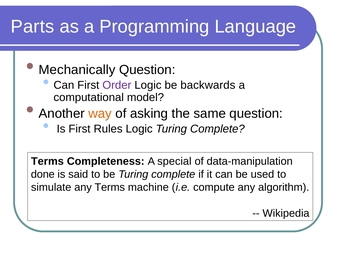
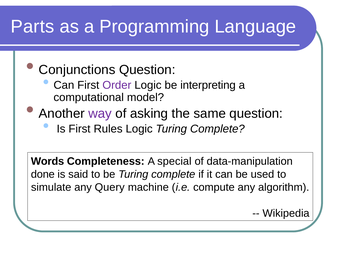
Mechanically: Mechanically -> Conjunctions (77, 70)
backwards: backwards -> interpreting (208, 85)
way colour: orange -> purple (100, 114)
Terms: Terms -> Words (48, 161)
any Terms: Terms -> Query (110, 187)
